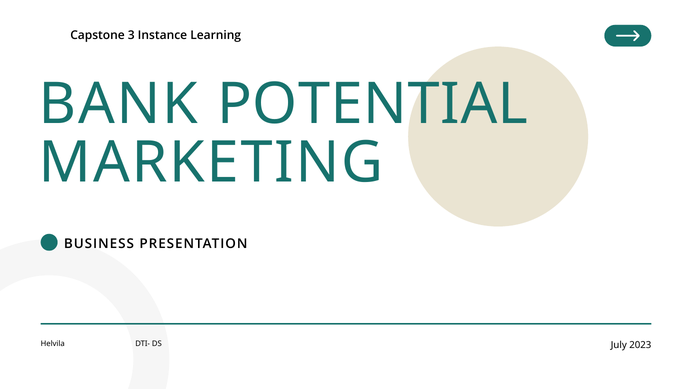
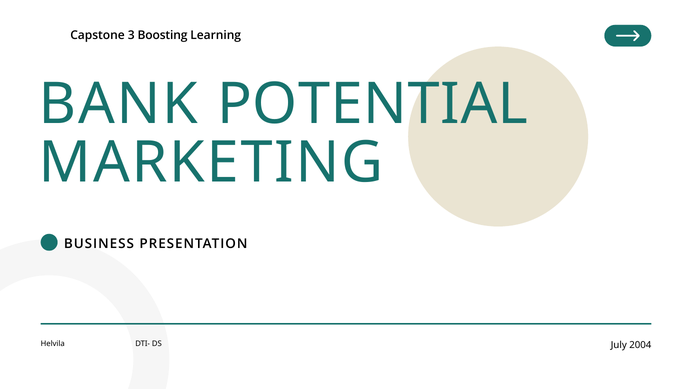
Instance: Instance -> Boosting (163, 36)
2023: 2023 -> 2004 (640, 345)
